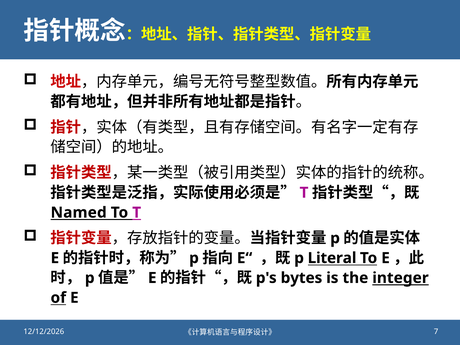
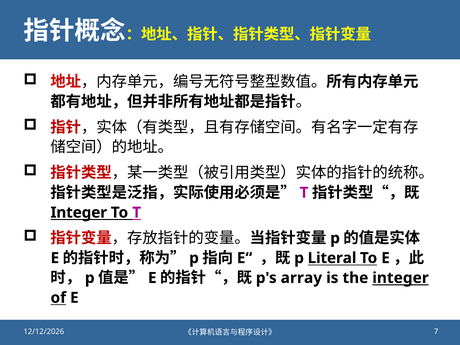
Named: Named -> Integer (79, 213)
bytes: bytes -> array (301, 278)
